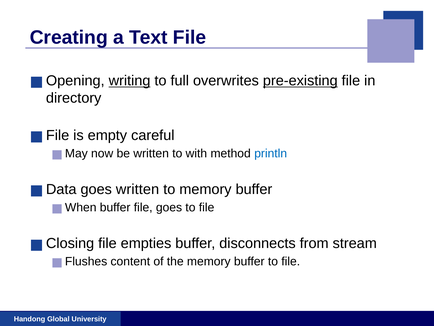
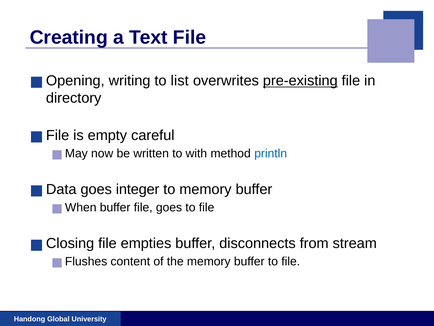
writing underline: present -> none (130, 81)
full: full -> list (180, 81)
goes written: written -> integer (138, 189)
